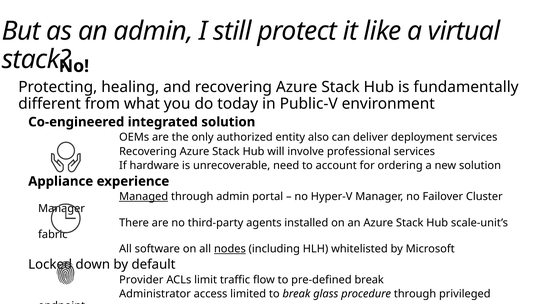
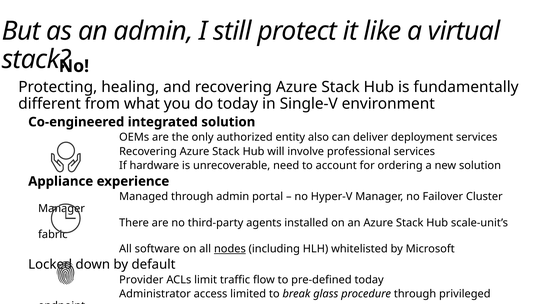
Public-V: Public-V -> Single-V (309, 104)
Managed underline: present -> none (144, 196)
pre-defined break: break -> today (369, 280)
